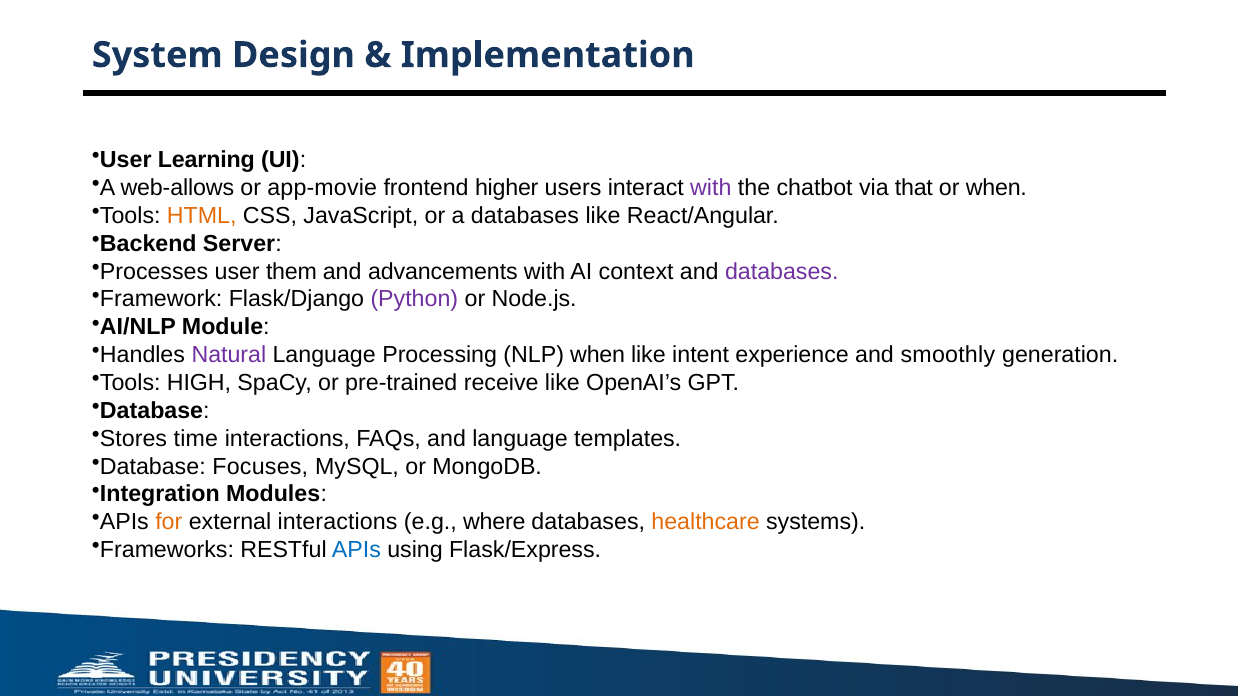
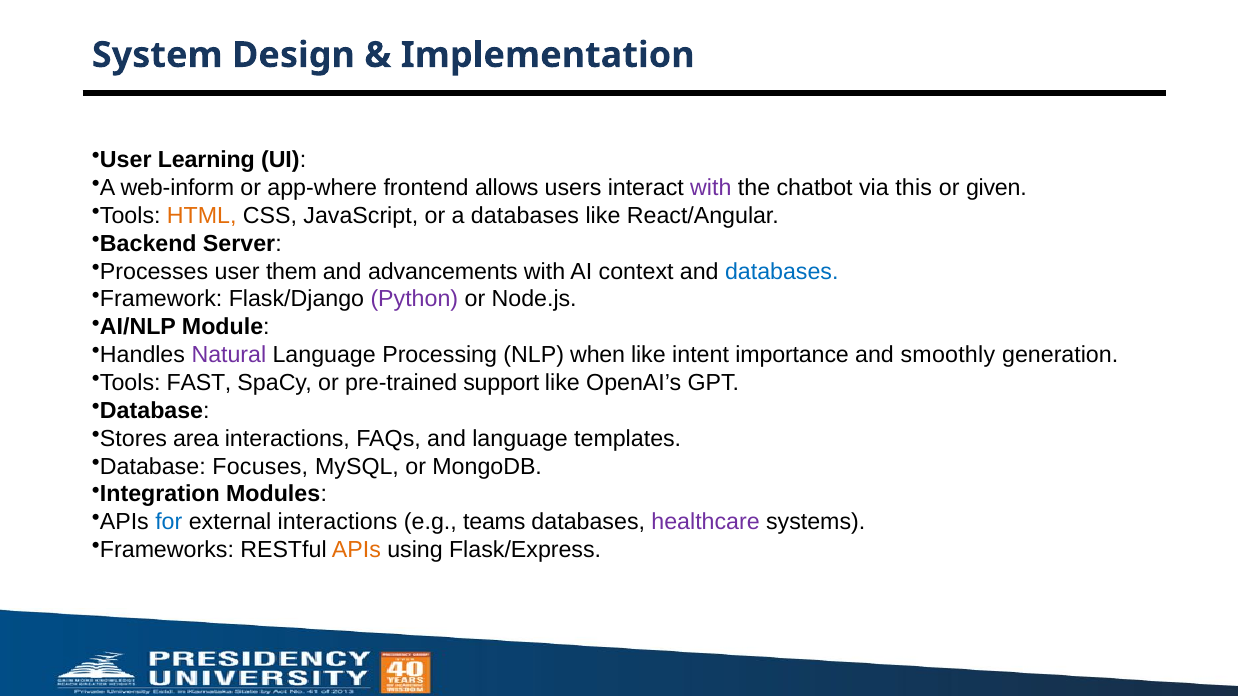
web-allows: web-allows -> web-inform (177, 188)
app-movie: app-movie -> app-where (322, 188)
higher: higher -> allows (507, 188)
that: that -> this (914, 188)
or when: when -> given (996, 188)
databases colour: purple -> blue (782, 272)
experience: experience -> importance (792, 355)
HIGH: HIGH -> FAST (199, 383)
receive: receive -> support (501, 383)
time: time -> area (196, 439)
for colour: orange -> blue (169, 522)
where: where -> teams (494, 522)
healthcare colour: orange -> purple (706, 522)
APIs colour: blue -> orange (356, 550)
